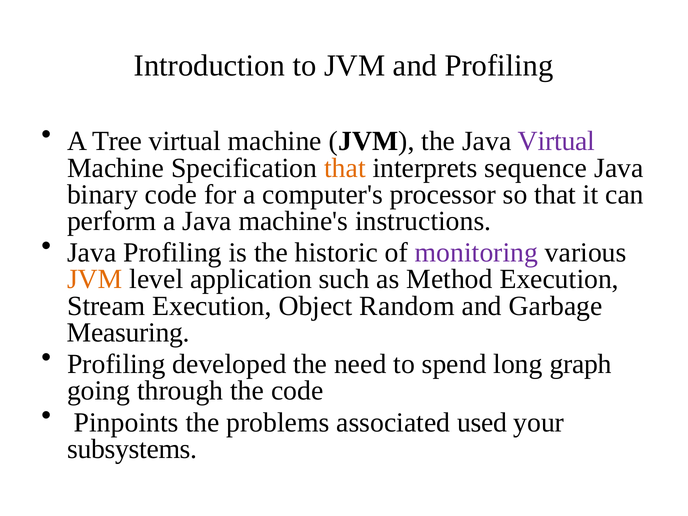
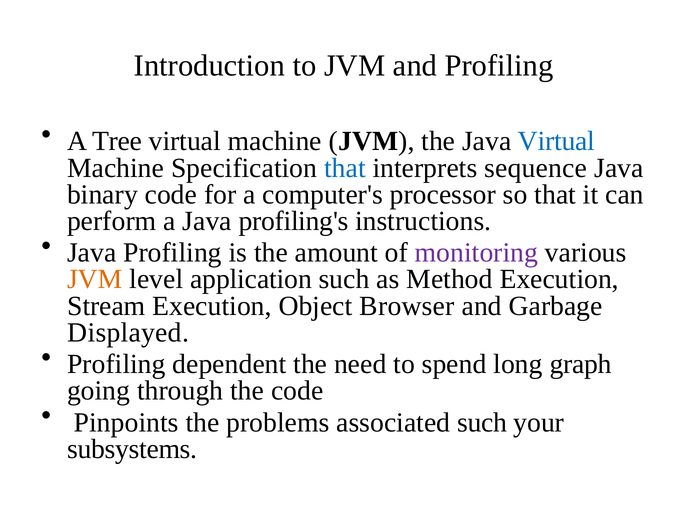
Virtual colour: purple -> blue (556, 141)
that colour: orange -> blue (345, 168)
machine's: machine's -> profiling's (294, 221)
historic: historic -> amount (336, 253)
Random: Random -> Browser (407, 306)
Measuring: Measuring -> Displayed (128, 333)
developed: developed -> dependent (229, 364)
associated used: used -> such (482, 422)
